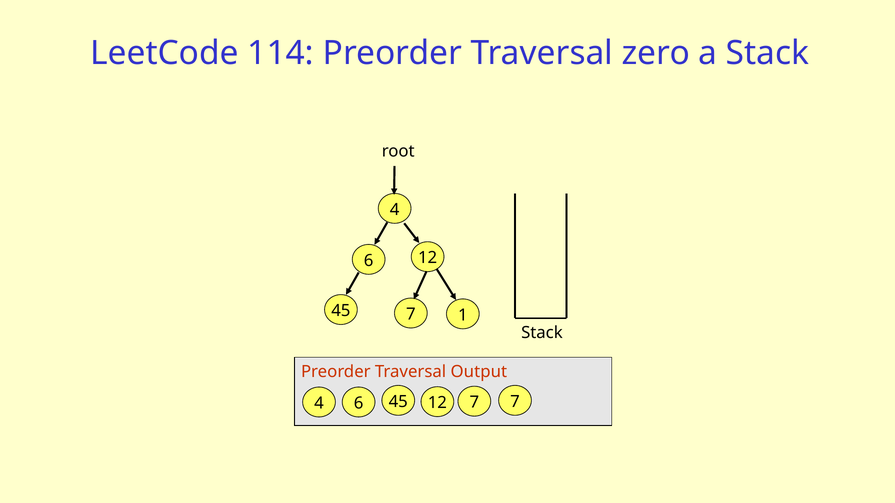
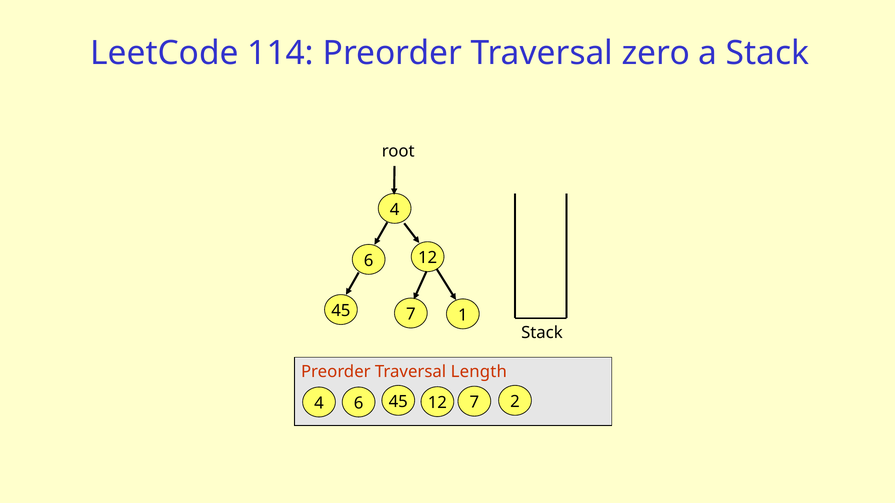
Output: Output -> Length (479, 372)
6 45 7: 7 -> 2 (515, 402)
